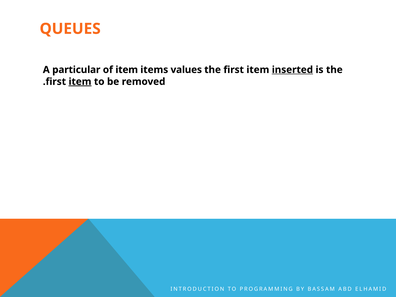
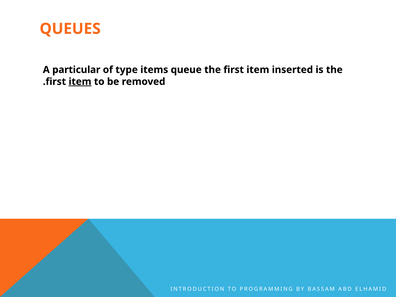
of item: item -> type (127, 70)
values: values -> queue (186, 70)
inserted underline: present -> none (292, 70)
